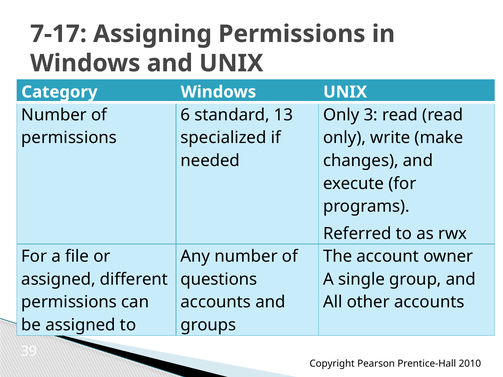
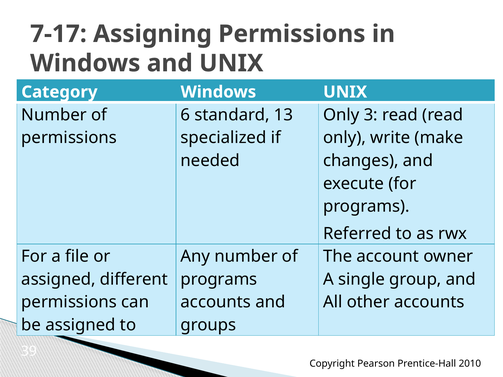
questions: questions -> programs (219, 279)
